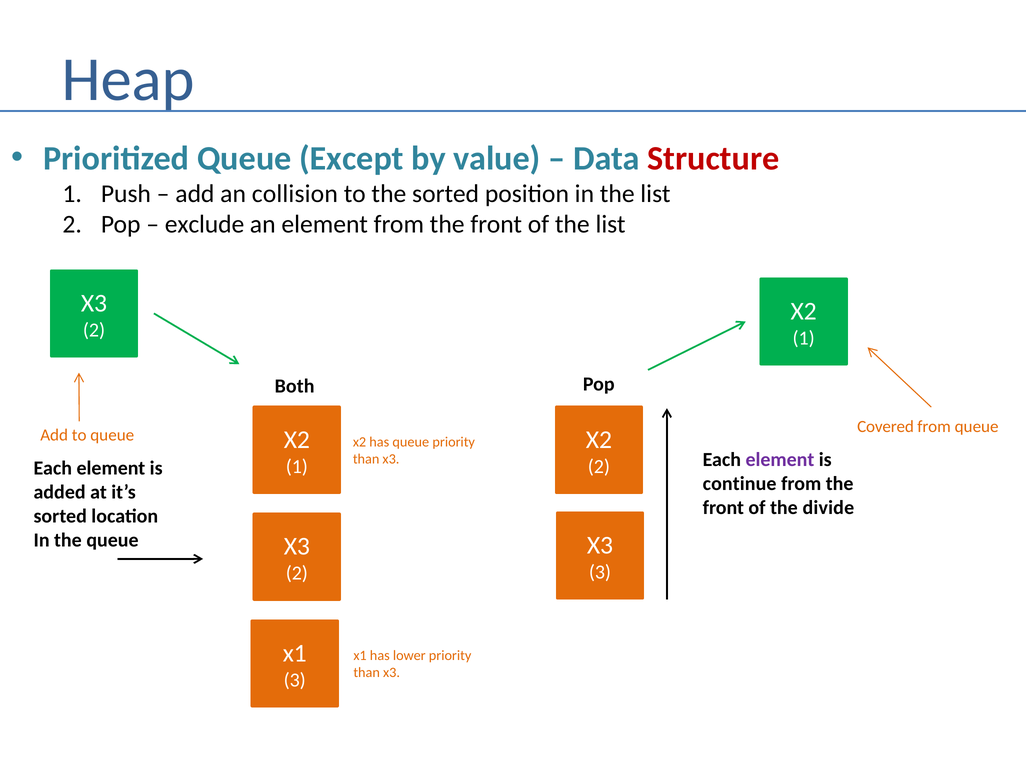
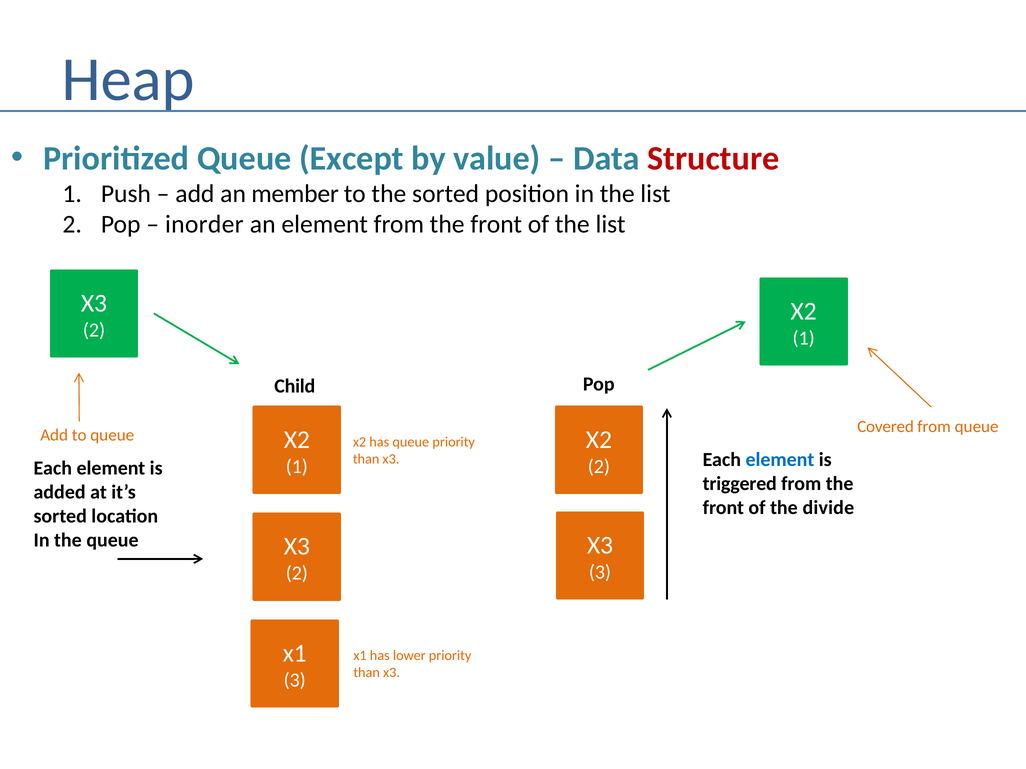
collision: collision -> member (295, 194)
exclude: exclude -> inorder (204, 225)
Both: Both -> Child (295, 386)
element colour: purple -> blue (780, 460)
continue: continue -> triggered (740, 484)
